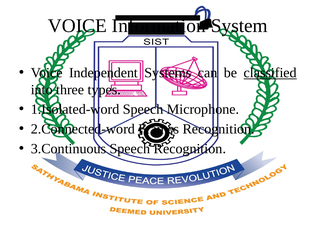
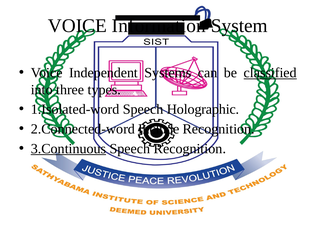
Microphone: Microphone -> Holographic (203, 109)
Frames: Frames -> Include (159, 129)
3.Continuous underline: none -> present (68, 149)
